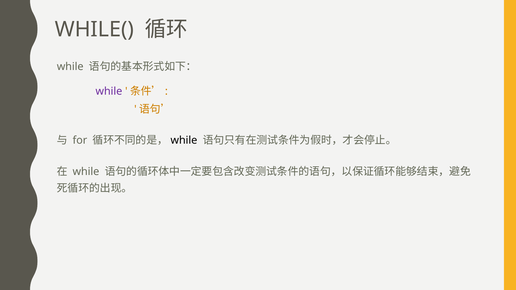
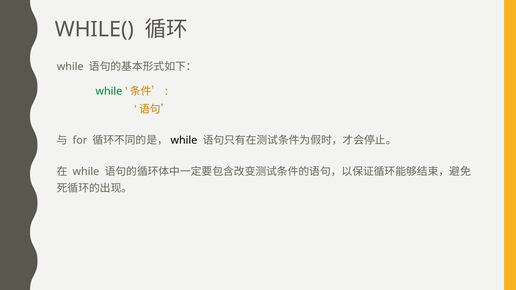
while colour: purple -> green (109, 91)
